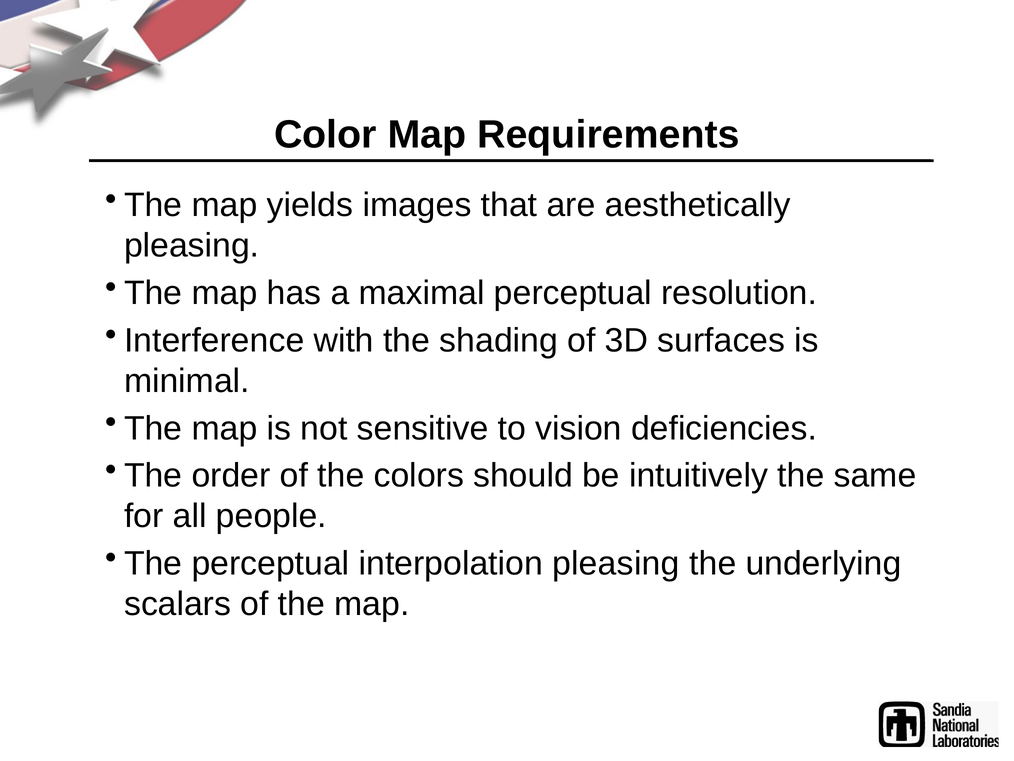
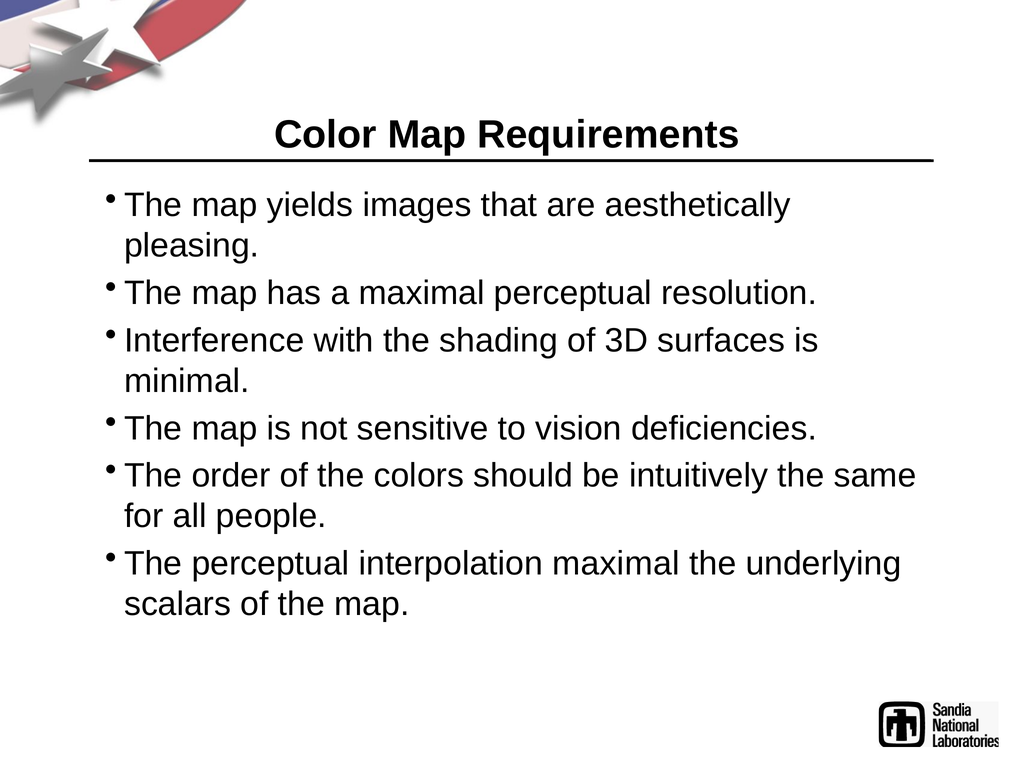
interpolation pleasing: pleasing -> maximal (616, 563)
